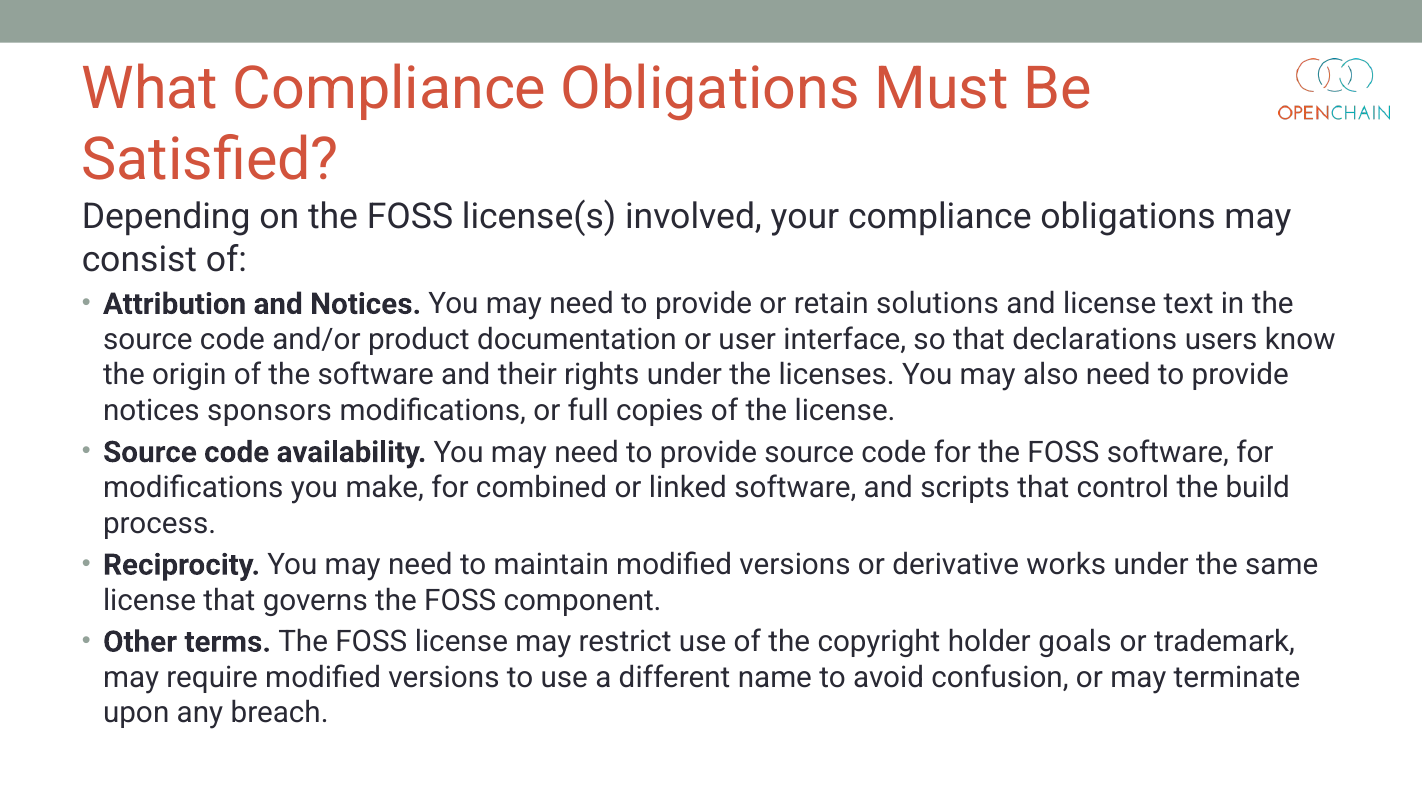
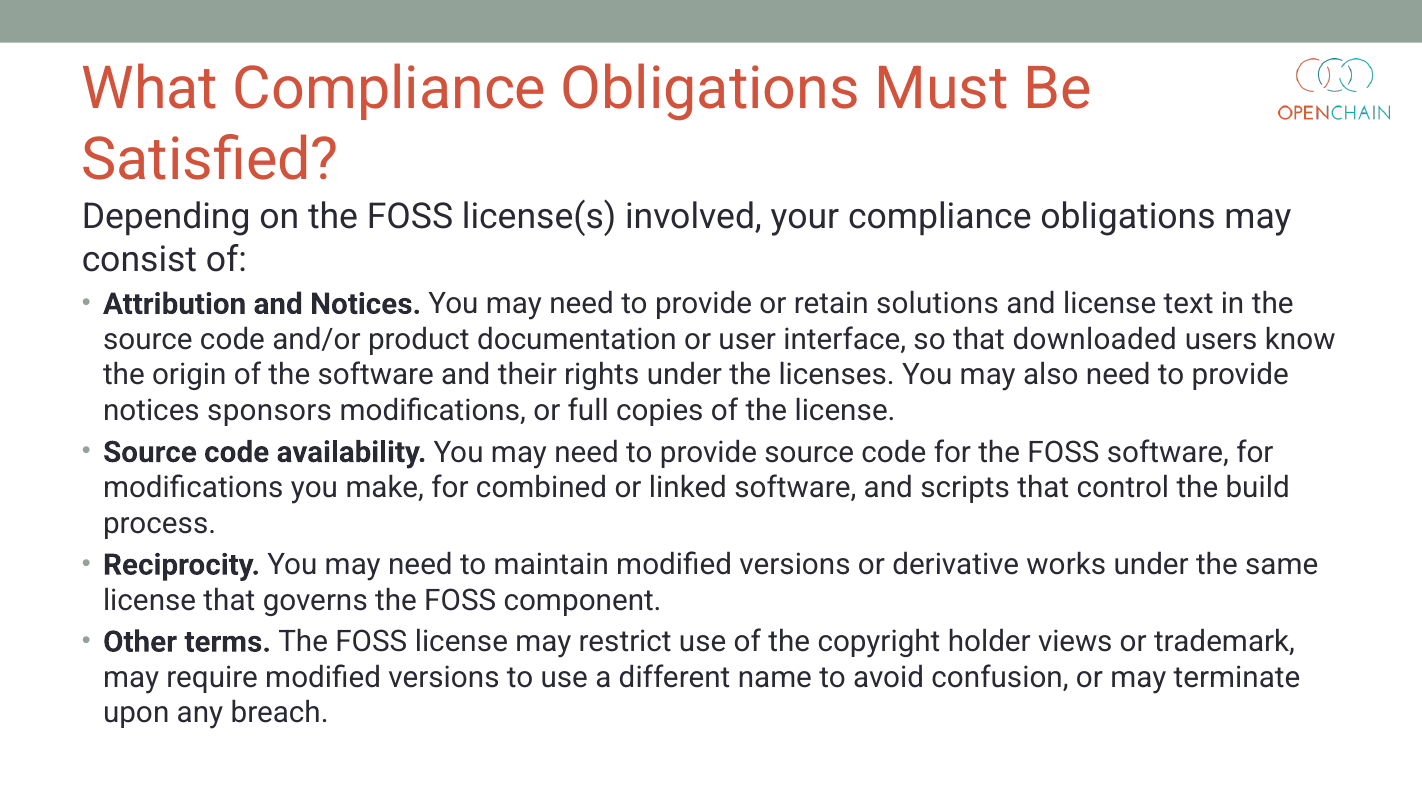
declarations: declarations -> downloaded (1095, 340)
goals: goals -> views (1075, 642)
